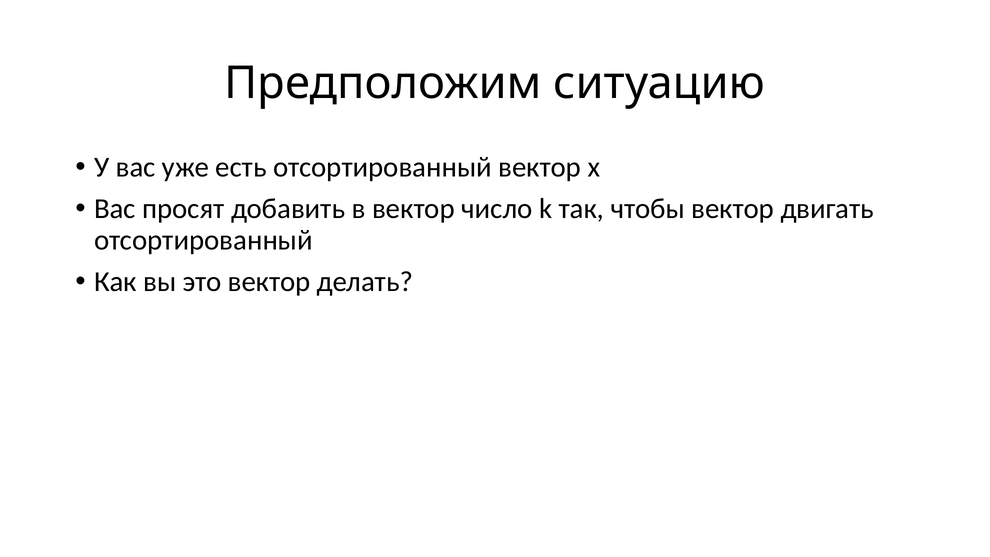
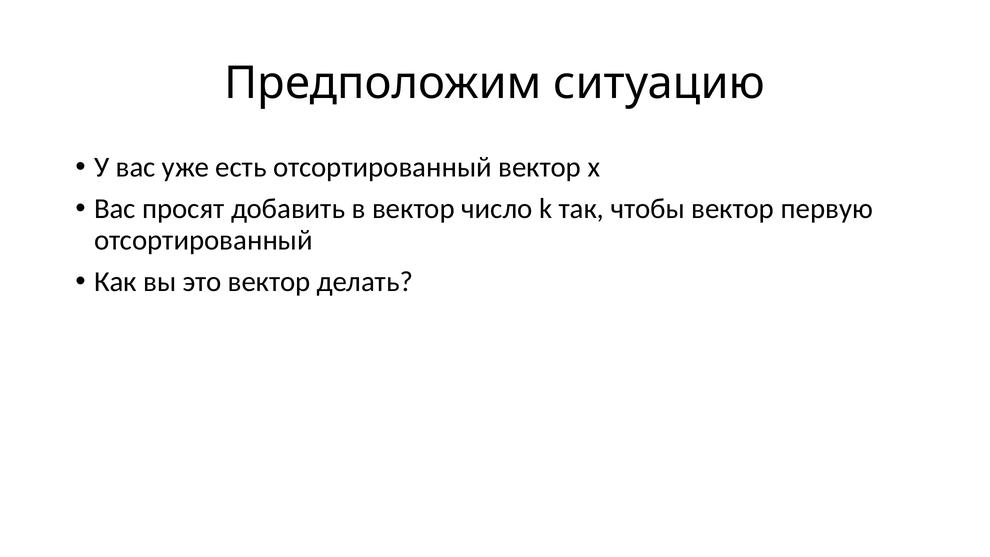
двигать: двигать -> первую (827, 209)
